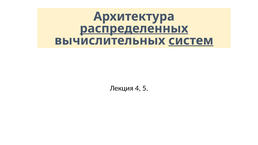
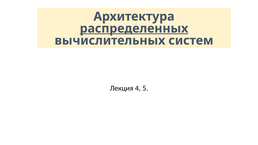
систем underline: present -> none (191, 41)
